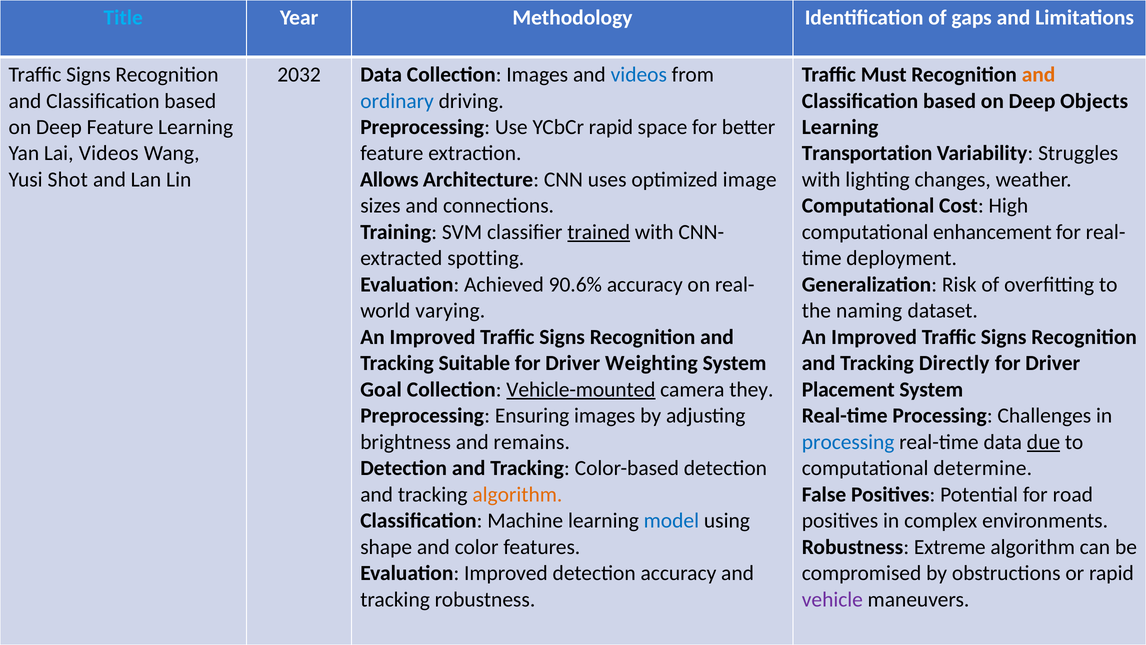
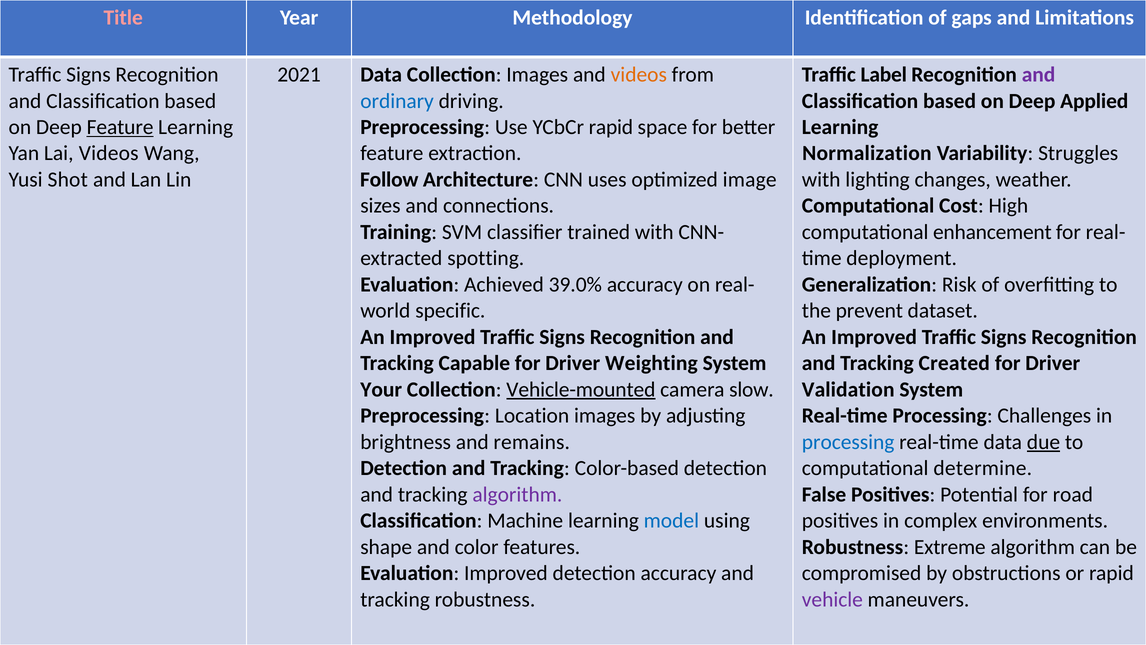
Title colour: light blue -> pink (123, 18)
2032: 2032 -> 2021 (299, 75)
videos colour: blue -> orange (639, 75)
Must: Must -> Label (884, 75)
and colour: orange -> purple (1039, 75)
Objects: Objects -> Applied (1094, 101)
Feature underline: none -> present (120, 127)
Transportation: Transportation -> Normalization (867, 153)
Allows: Allows -> Follow (389, 180)
trained underline: present -> none (599, 232)
90.6%: 90.6% -> 39.0% (575, 284)
varying: varying -> specific (450, 311)
naming: naming -> prevent (869, 311)
Suitable: Suitable -> Capable (474, 363)
Directly: Directly -> Created (954, 363)
Goal: Goal -> Your (381, 389)
they: they -> slow (751, 389)
Placement: Placement -> Validation (848, 389)
Ensuring: Ensuring -> Location (532, 416)
algorithm colour: orange -> purple (517, 494)
